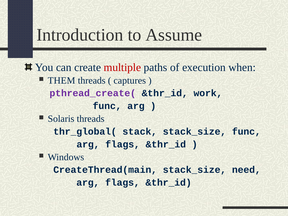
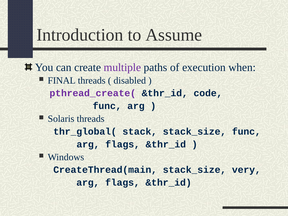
multiple colour: red -> purple (122, 67)
THEM: THEM -> FINAL (62, 80)
captures: captures -> disabled (130, 80)
work: work -> code (208, 93)
need: need -> very (246, 170)
